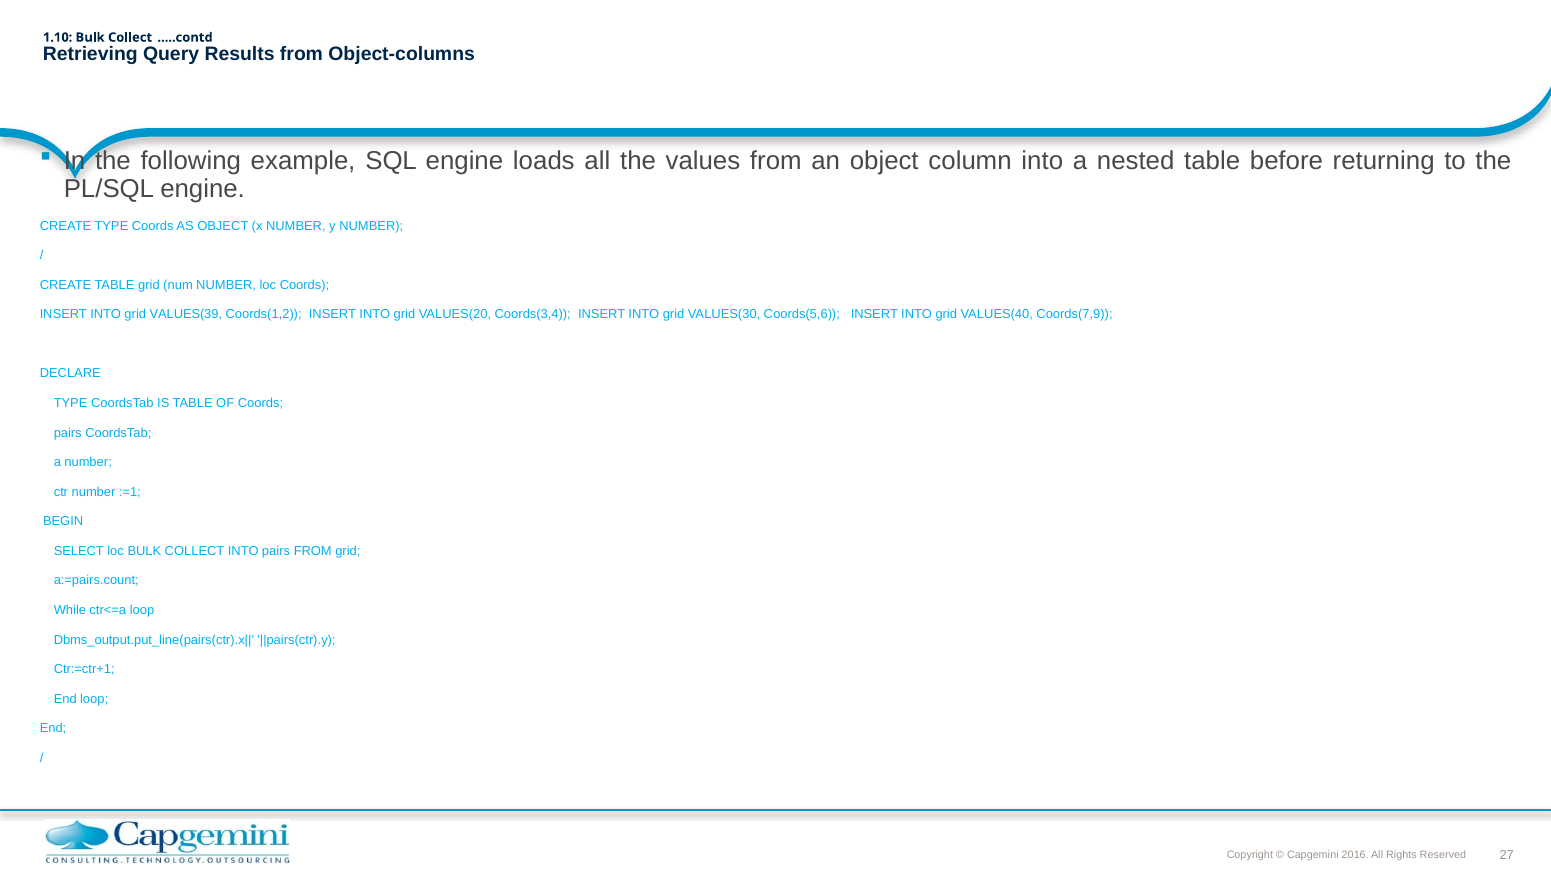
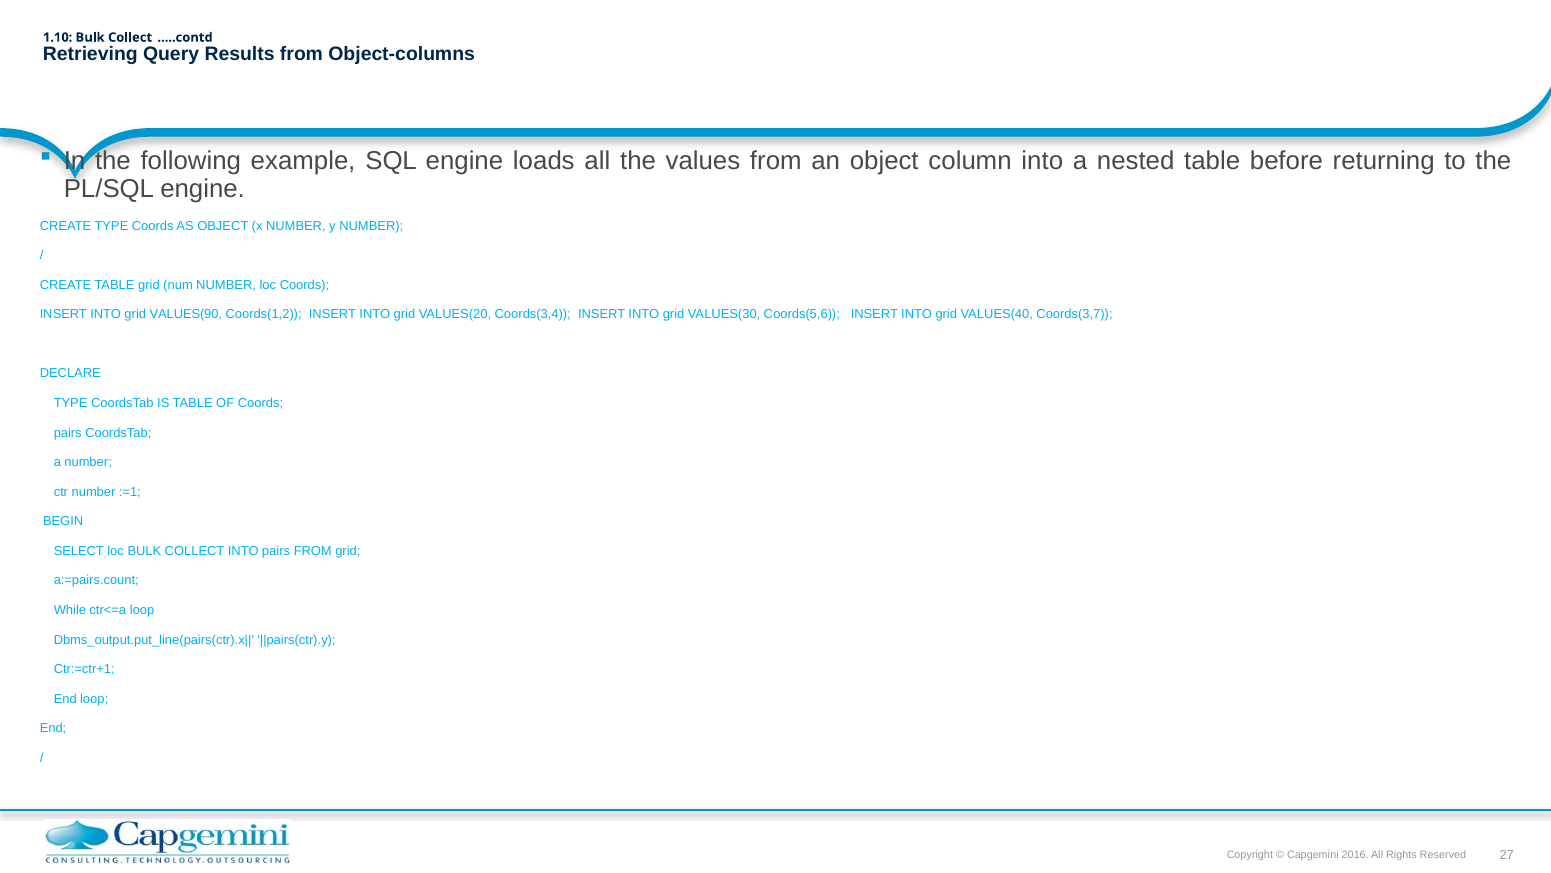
VALUES(39: VALUES(39 -> VALUES(90 (186, 314)
Coords(7,9: Coords(7,9 -> Coords(3,7 (1075, 314)
